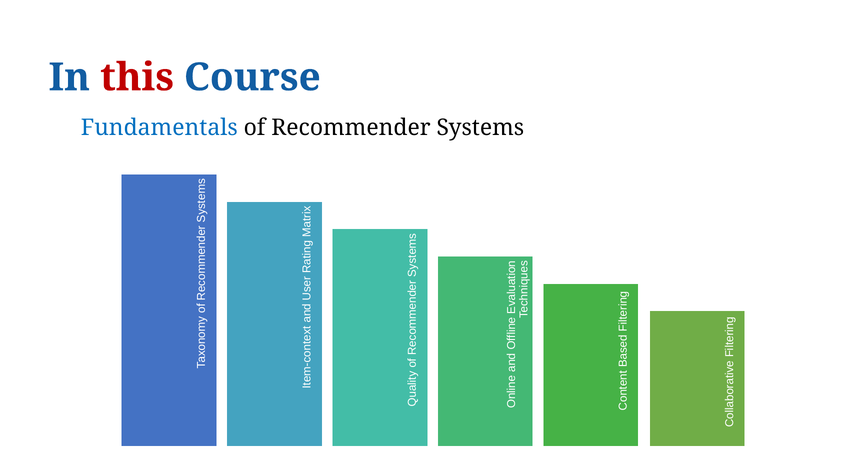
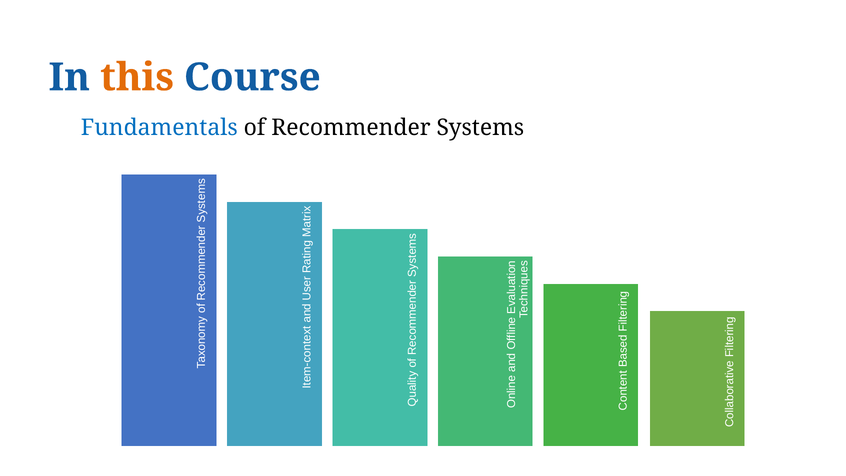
this colour: red -> orange (137, 77)
